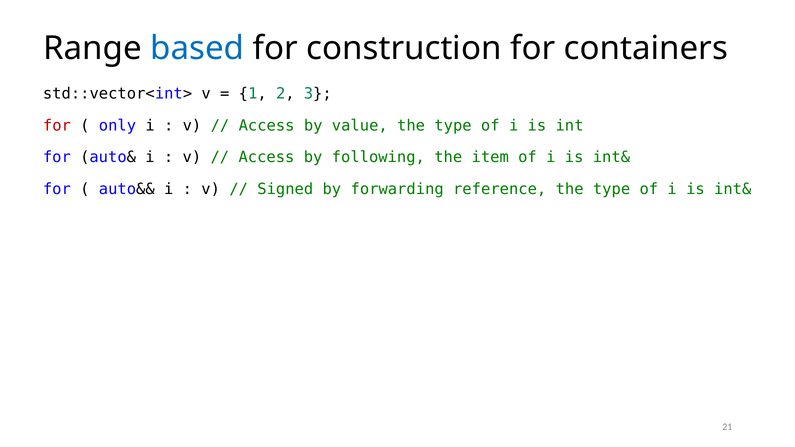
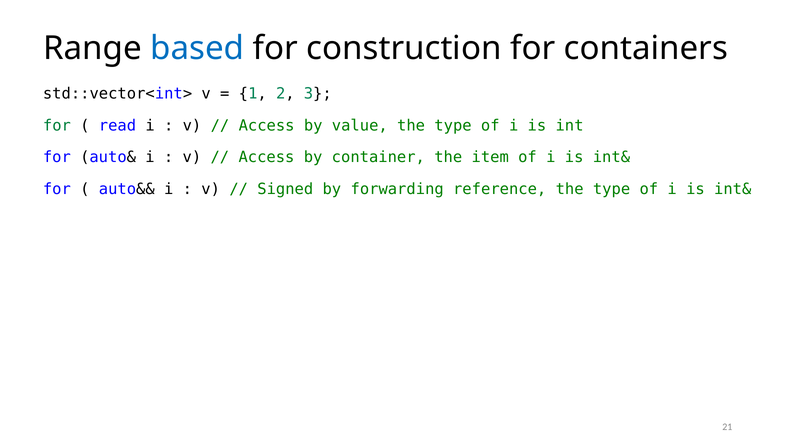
for colour: red -> green (57, 126)
only: only -> read (117, 126)
following: following -> container (378, 157)
